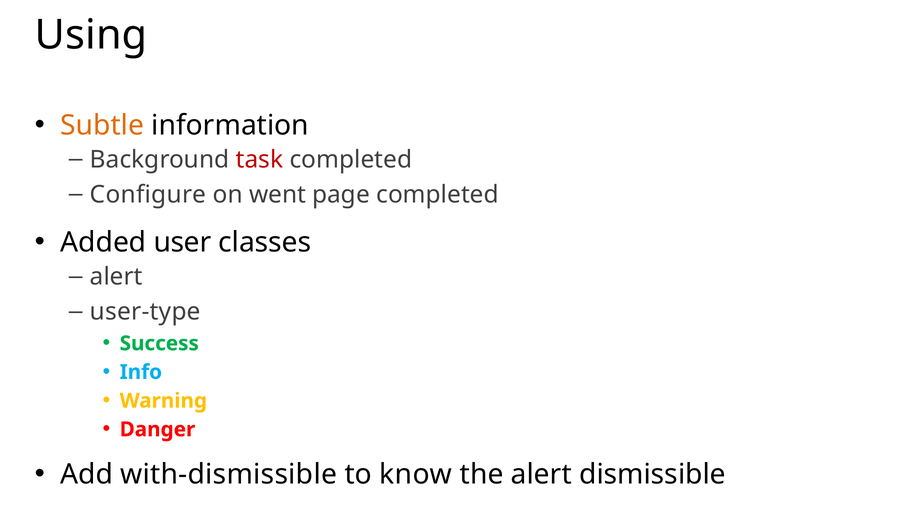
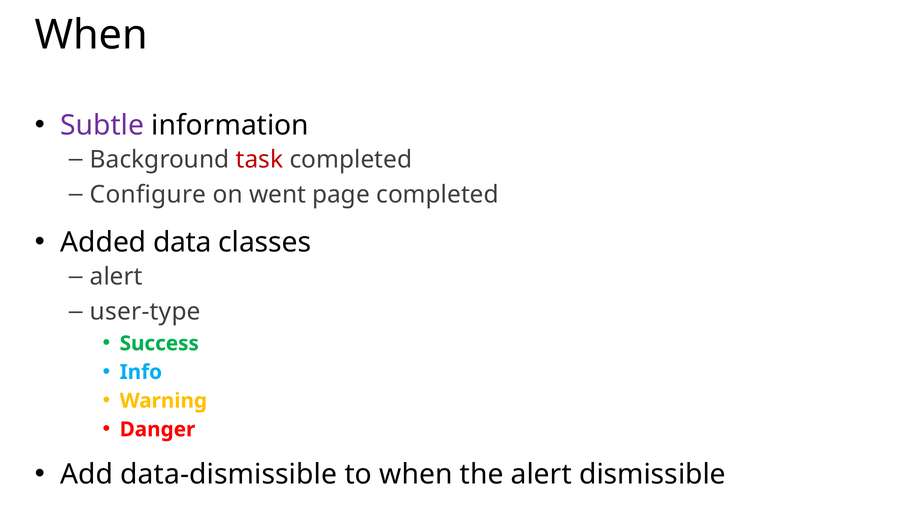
Using: Using -> When (91, 35)
Subtle colour: orange -> purple (102, 125)
user: user -> data (182, 243)
with-dismissible: with-dismissible -> data-dismissible (229, 475)
to know: know -> when (416, 475)
